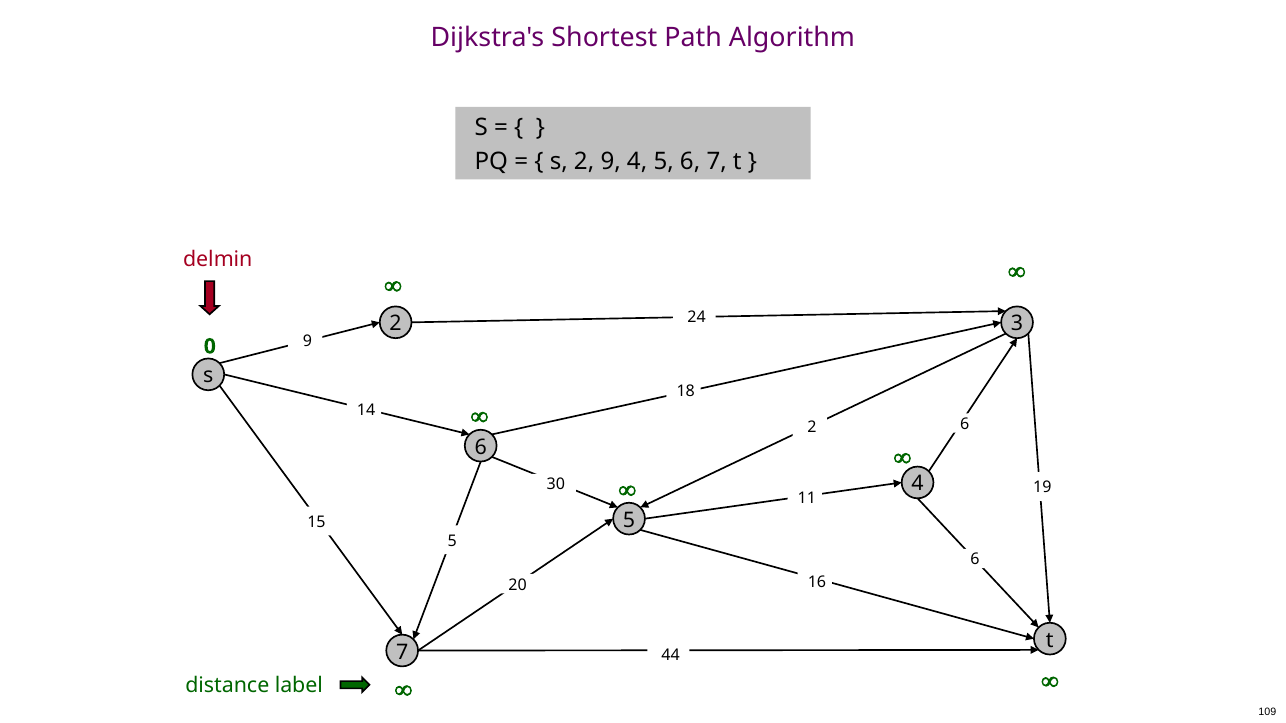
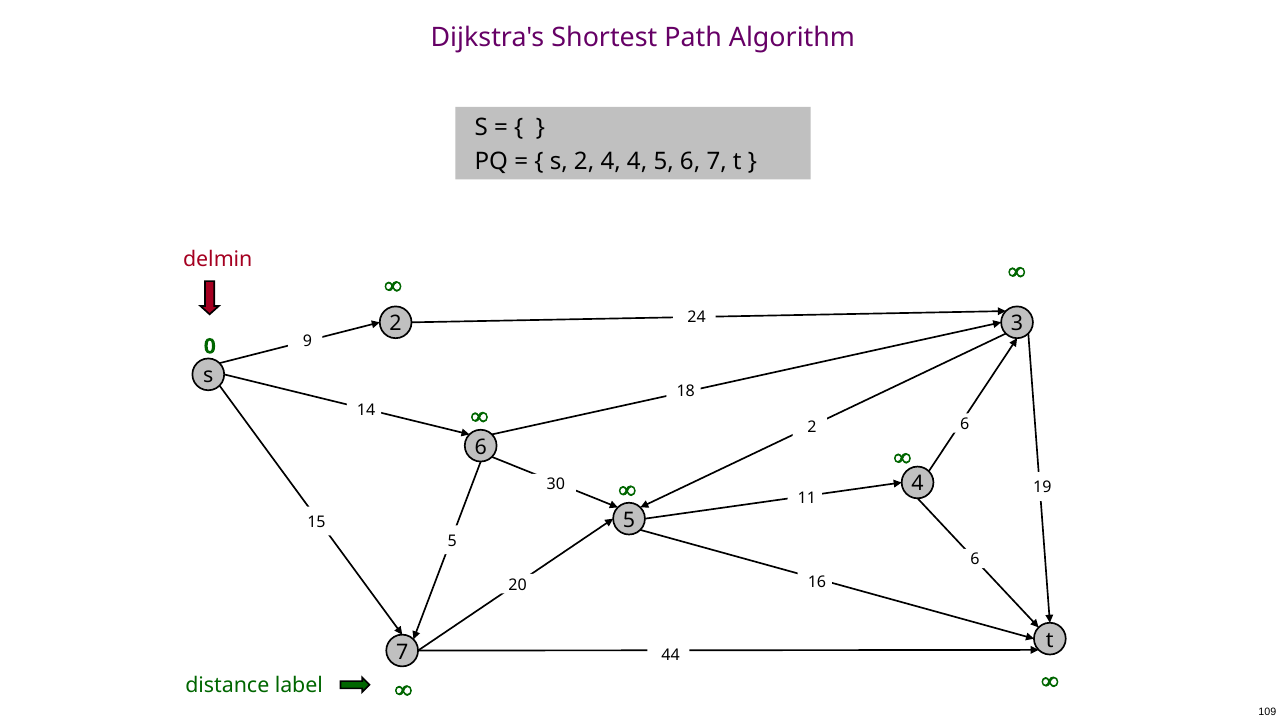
s 2 9: 9 -> 4 (611, 162)
